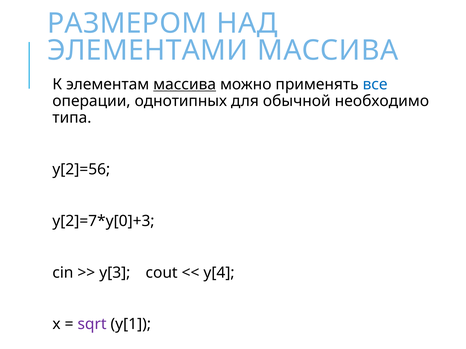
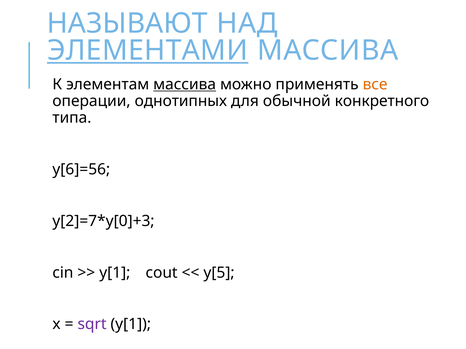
РАЗМЕРОМ: РАЗМЕРОМ -> НАЗЫВАЮТ (127, 23)
ЭЛЕМЕНТАМИ underline: none -> present (148, 51)
все colour: blue -> orange (375, 84)
необходимо: необходимо -> конкретного (382, 101)
y[2]=56: y[2]=56 -> y[6]=56 (81, 170)
y[3: y[3 -> y[1 (115, 273)
y[4: y[4 -> y[5 (219, 273)
